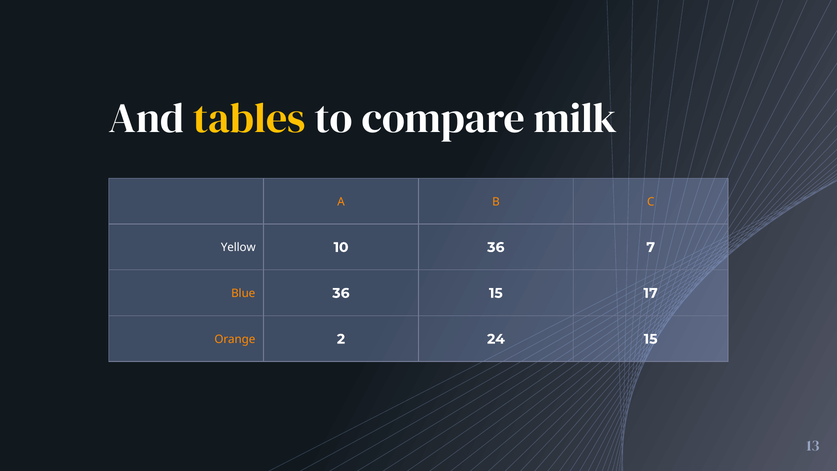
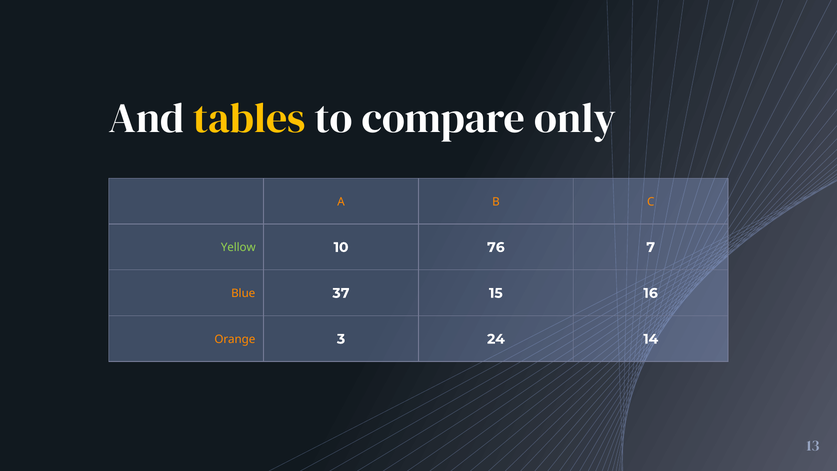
milk: milk -> only (575, 118)
Yellow colour: white -> light green (238, 248)
10 36: 36 -> 76 (496, 247)
Blue 36: 36 -> 37 (341, 293)
17: 17 -> 16 (651, 293)
2: 2 -> 3 (341, 339)
24 15: 15 -> 14 (651, 339)
